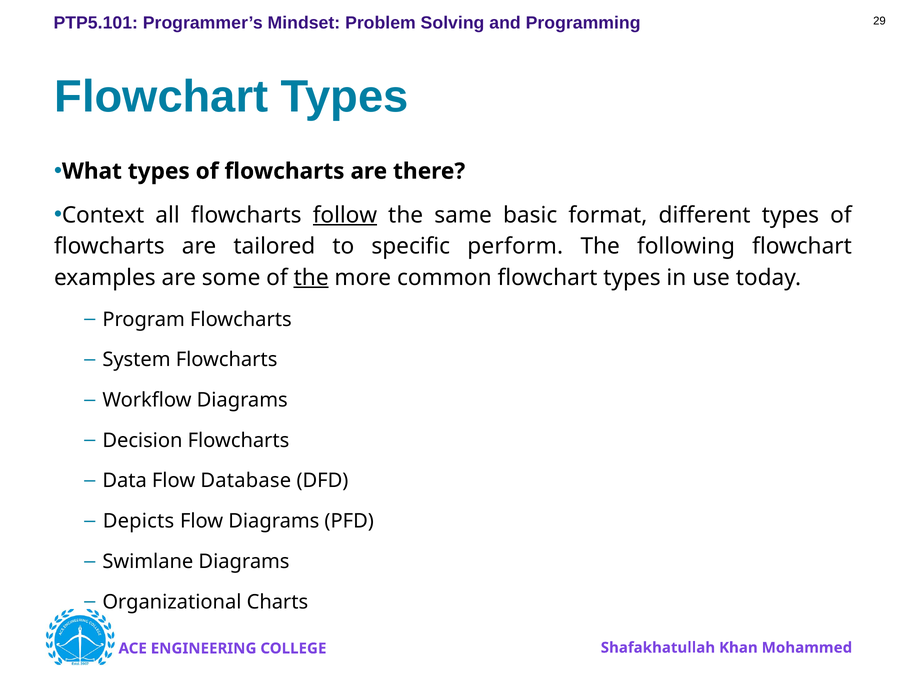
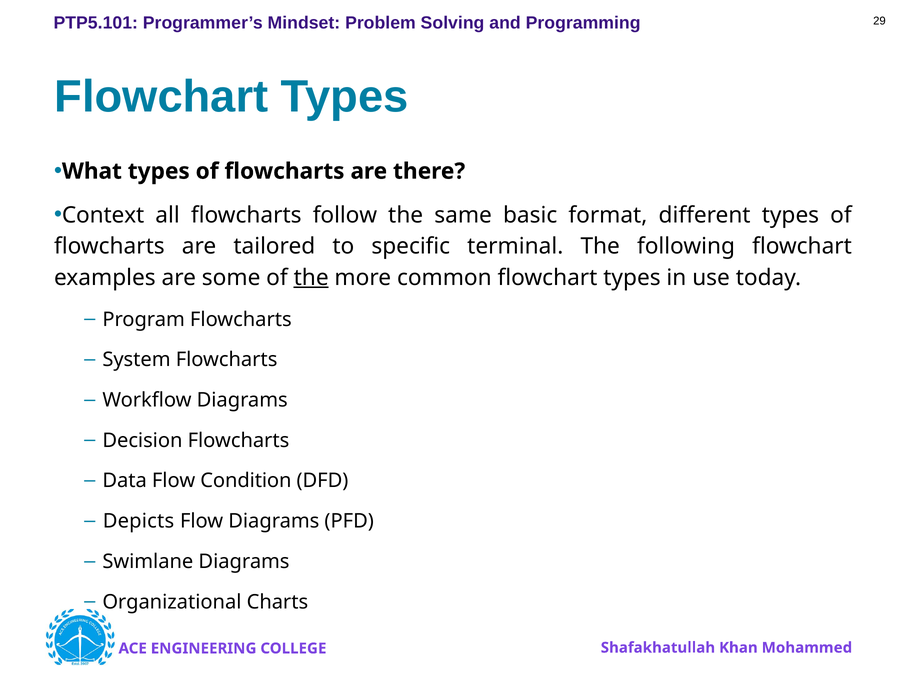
follow underline: present -> none (345, 215)
perform: perform -> terminal (515, 246)
Database: Database -> Condition (246, 481)
